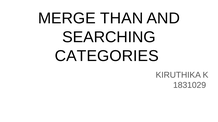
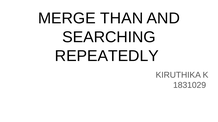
CATEGORIES: CATEGORIES -> REPEATEDLY (107, 56)
